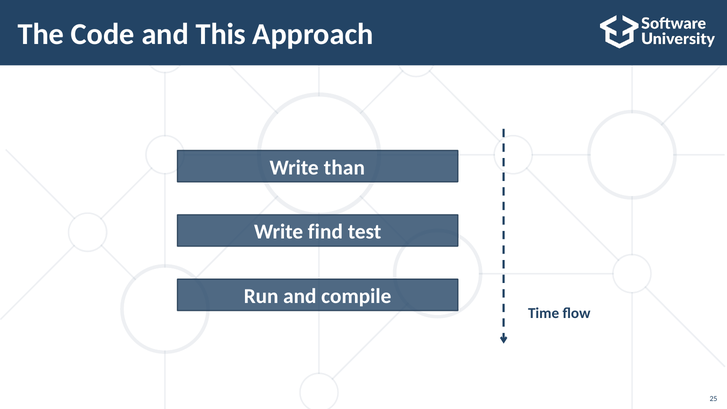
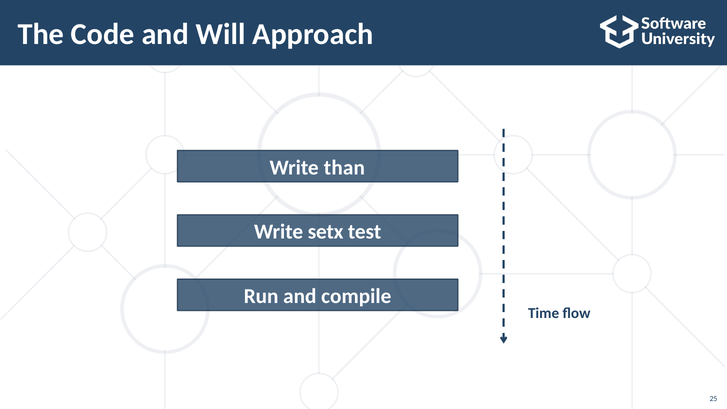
This: This -> Will (221, 34)
find: find -> setx (326, 232)
